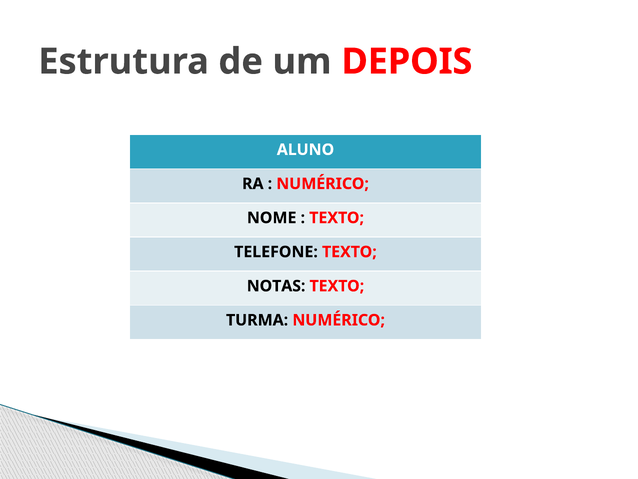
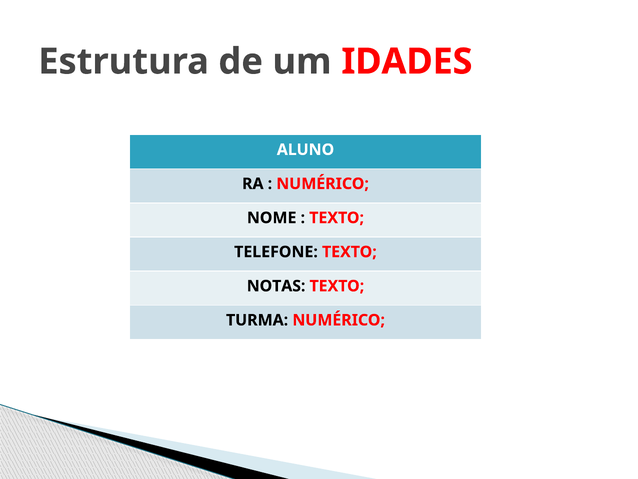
DEPOIS: DEPOIS -> IDADES (407, 62)
